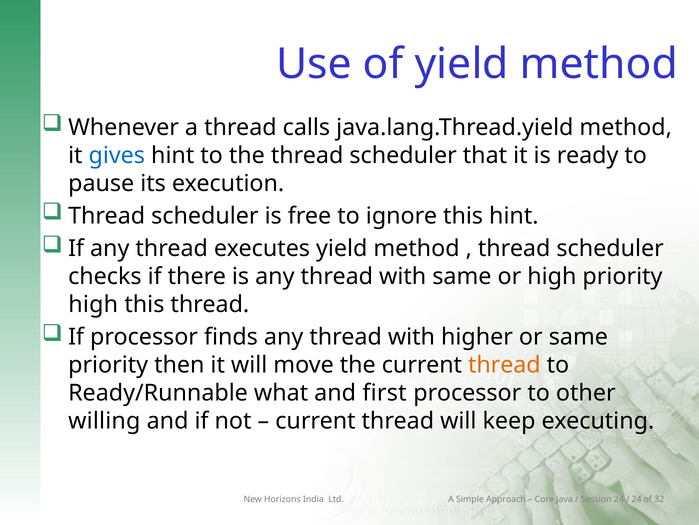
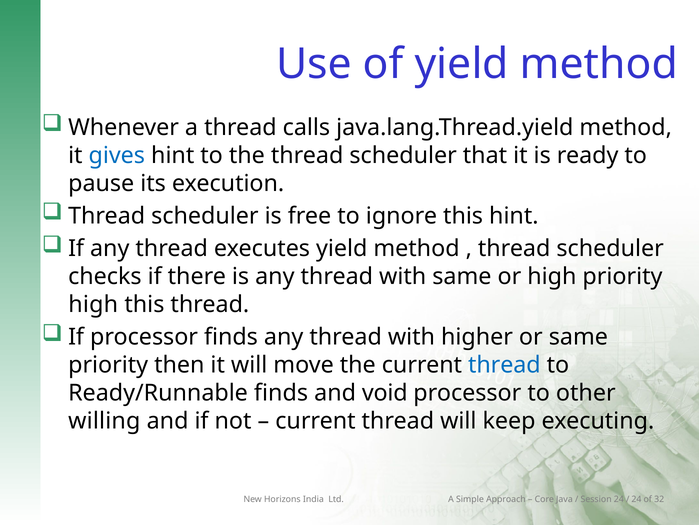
thread colour: orange -> blue (504, 365)
Ready/Runnable what: what -> finds (281, 393)
first: first -> void (385, 393)
